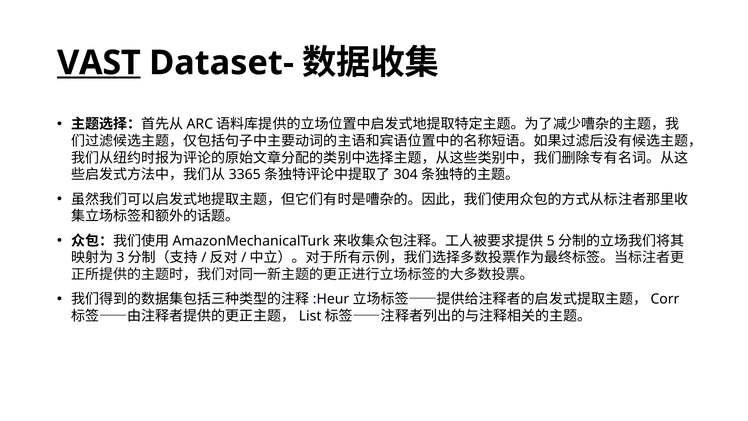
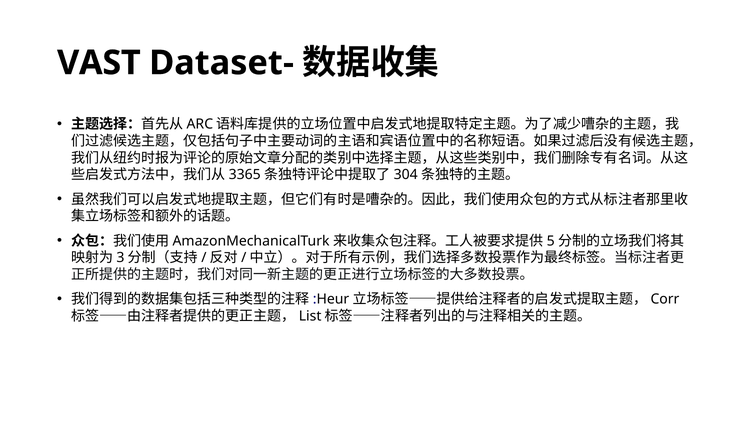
VAST underline: present -> none (99, 63)
